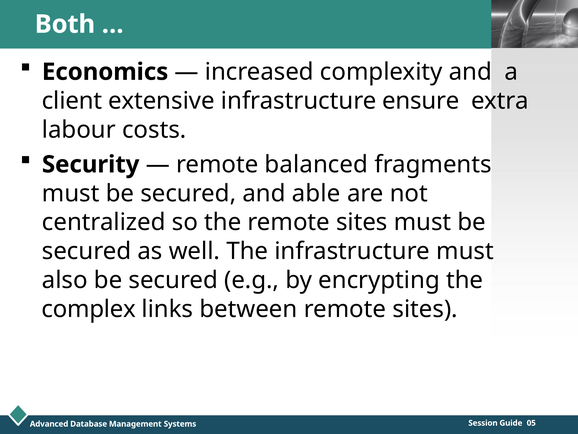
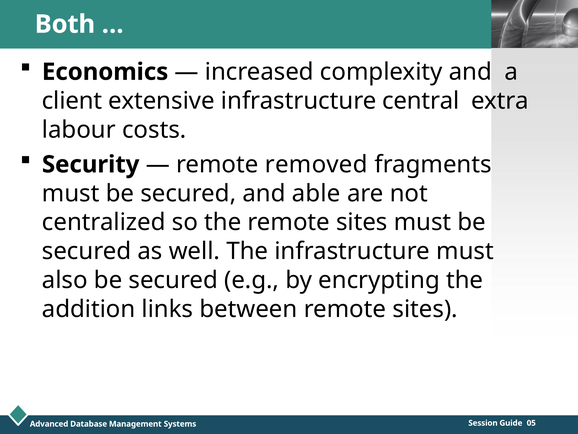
ensure: ensure -> central (421, 101)
balanced: balanced -> removed (316, 164)
complex: complex -> addition (89, 309)
